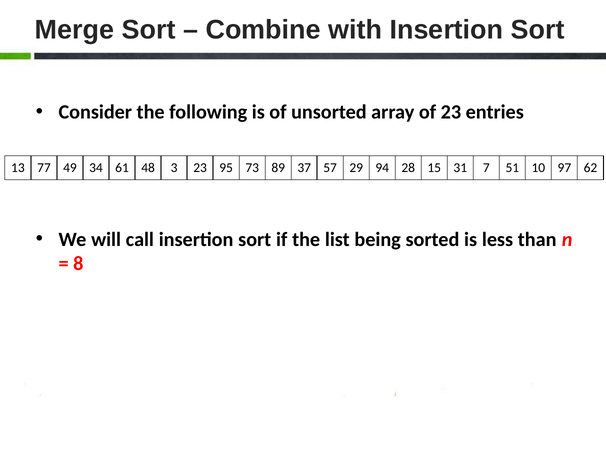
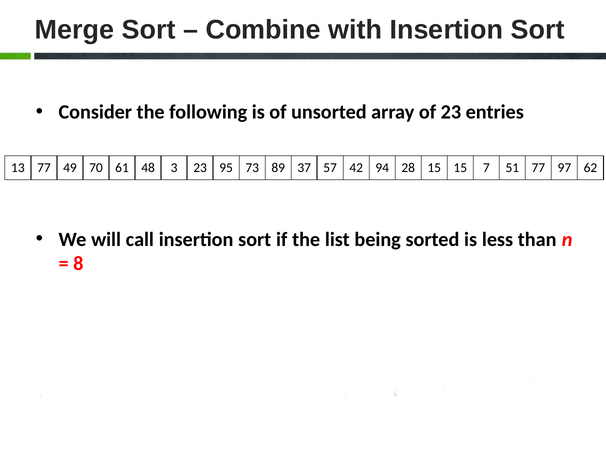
34: 34 -> 70 (96, 168)
29: 29 -> 42 (356, 168)
15 31: 31 -> 15 (460, 168)
51 10: 10 -> 77 (538, 168)
